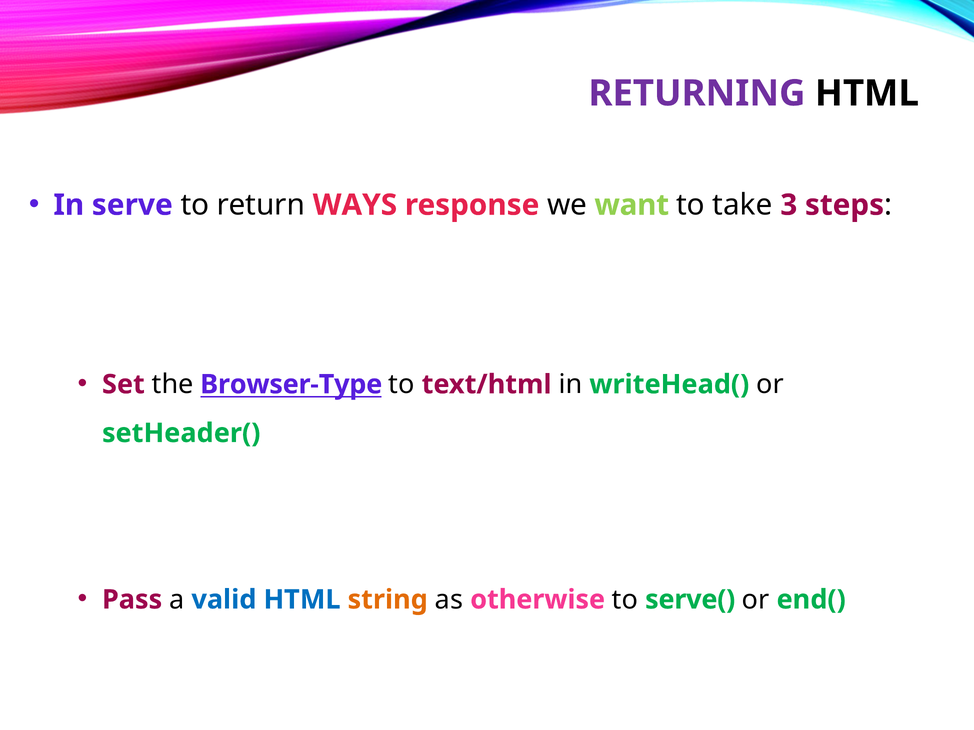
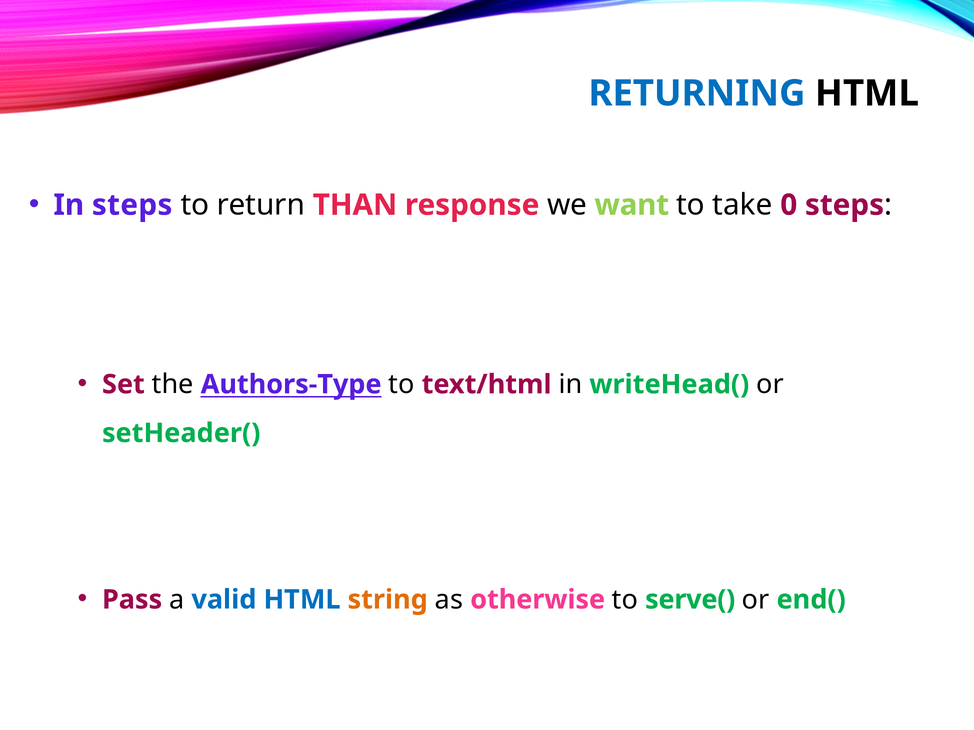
RETURNING colour: purple -> blue (697, 93)
In serve: serve -> steps (132, 205)
WAYS: WAYS -> THAN (355, 205)
3: 3 -> 0 (789, 205)
Browser-Type: Browser-Type -> Authors-Type (291, 385)
